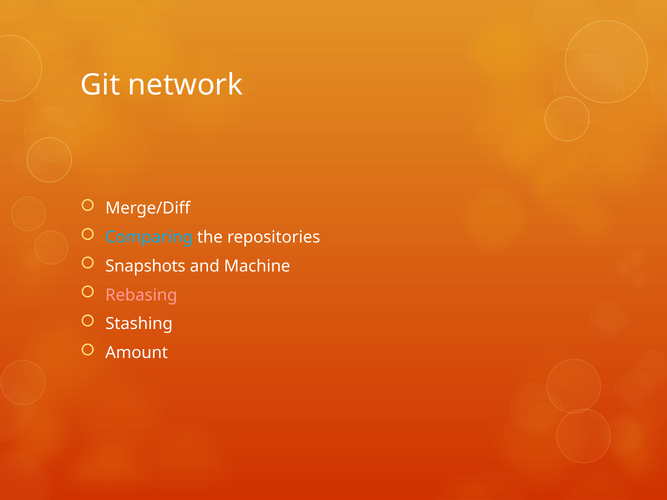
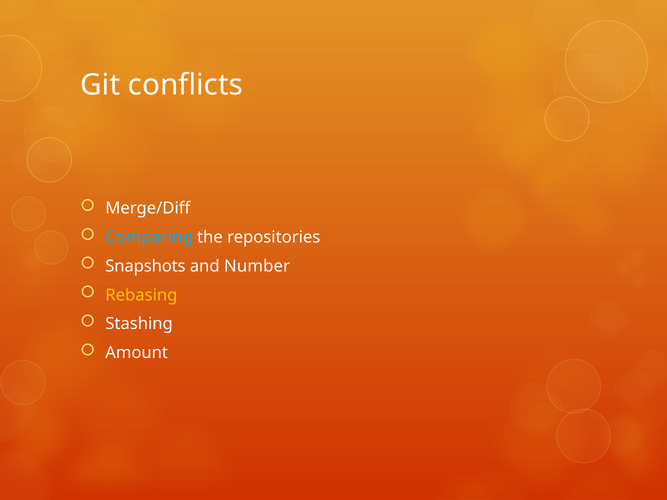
network: network -> conflicts (186, 85)
Machine: Machine -> Number (257, 266)
Rebasing colour: pink -> yellow (141, 295)
